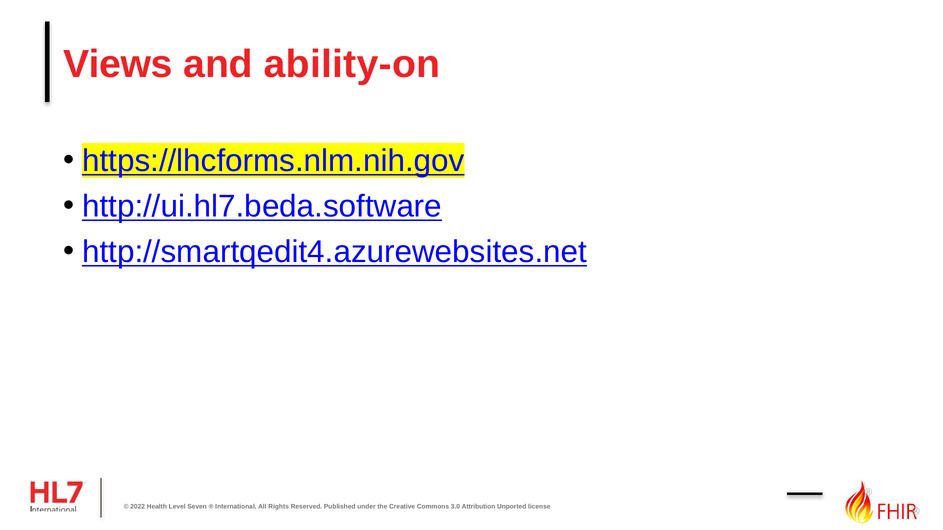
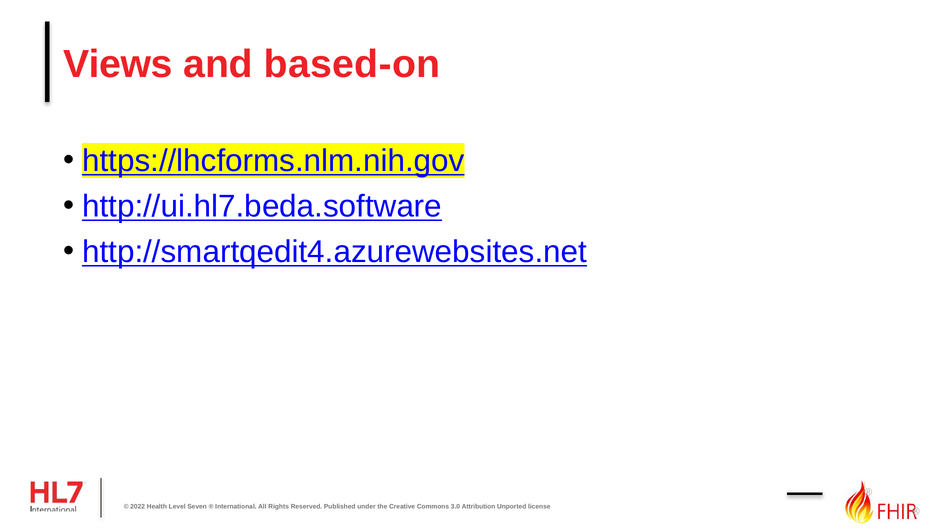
ability-on: ability-on -> based-on (352, 64)
